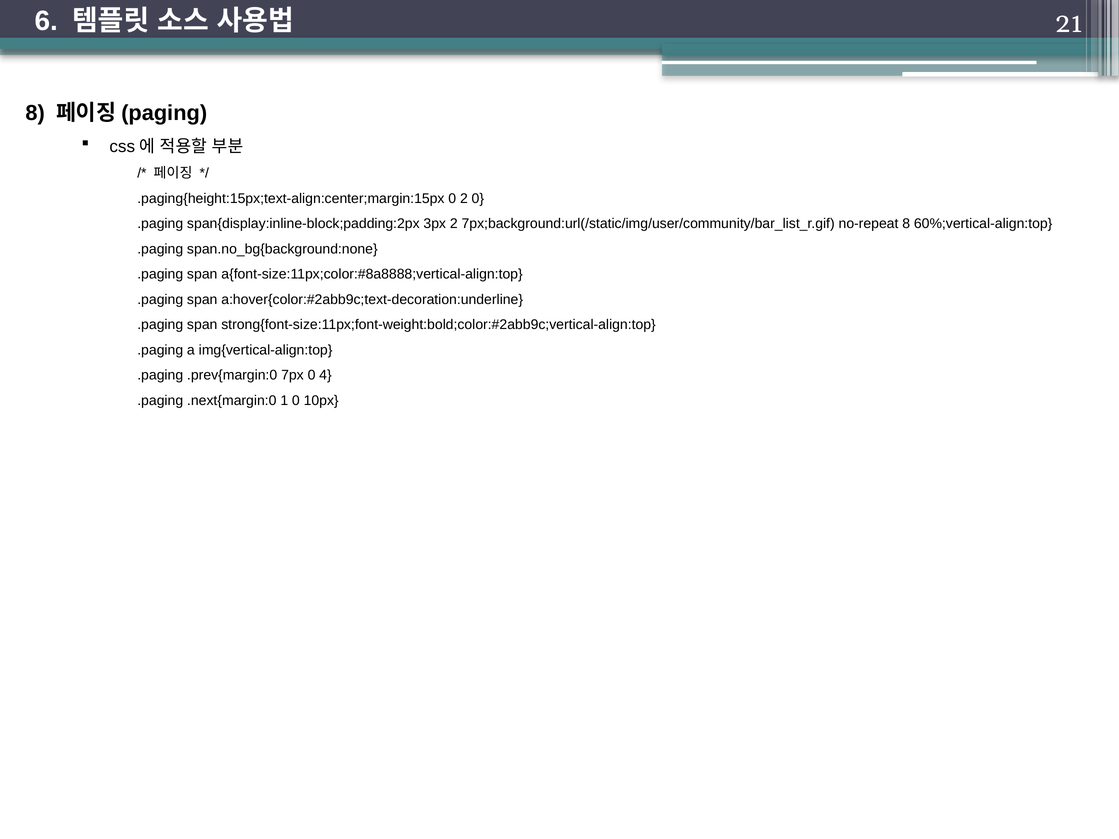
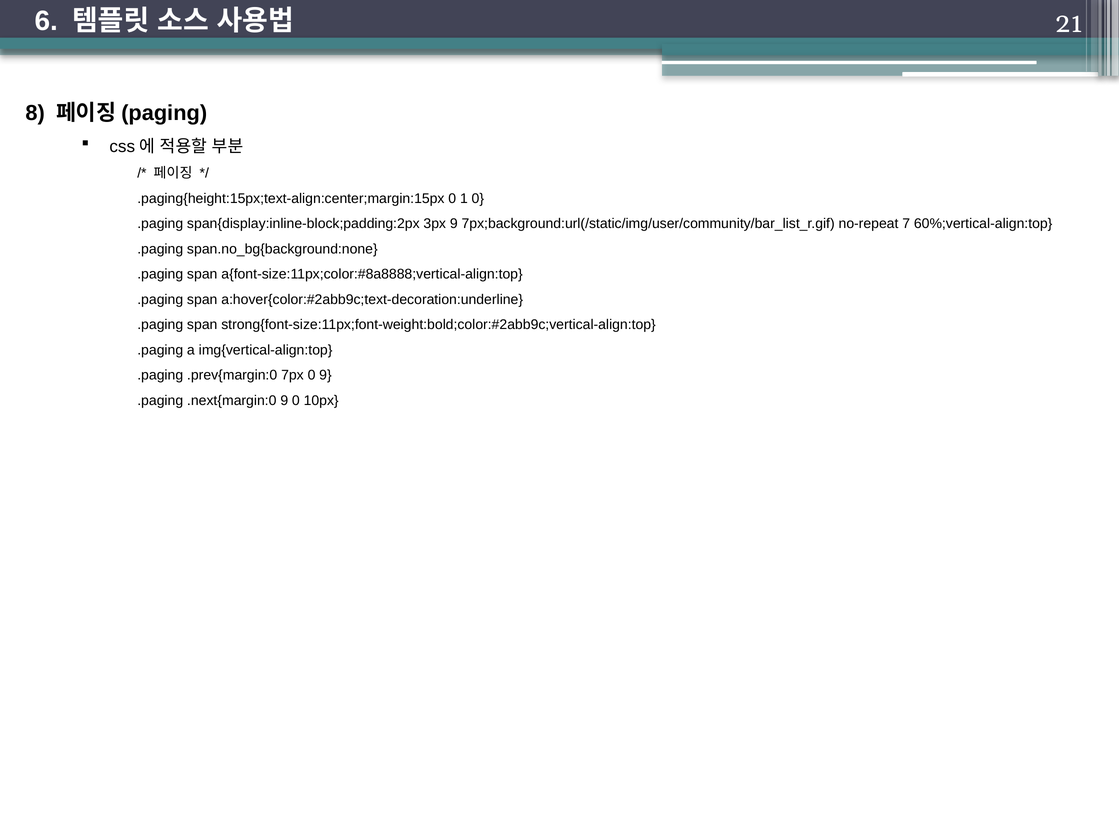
0 2: 2 -> 1 (464, 199)
3px 2: 2 -> 9 (454, 224)
no-repeat 8: 8 -> 7 (906, 224)
0 4: 4 -> 9 (325, 375)
.next{margin:0 1: 1 -> 9 (284, 401)
